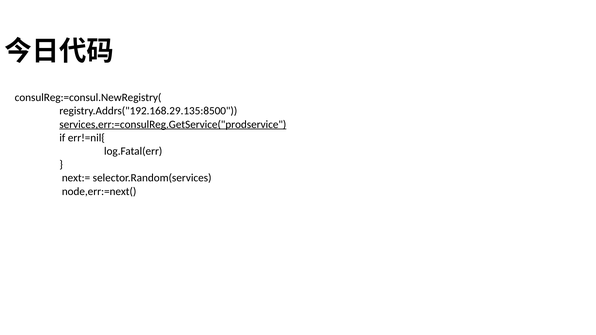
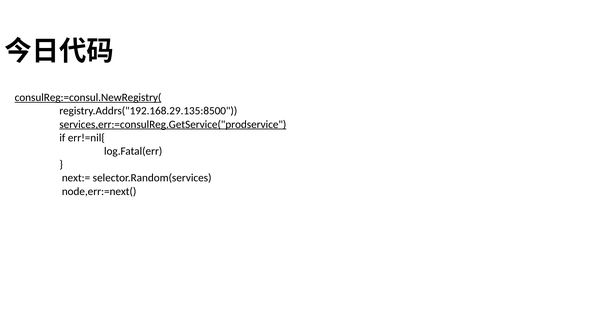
consulReg:=consul.NewRegistry( underline: none -> present (88, 98)
